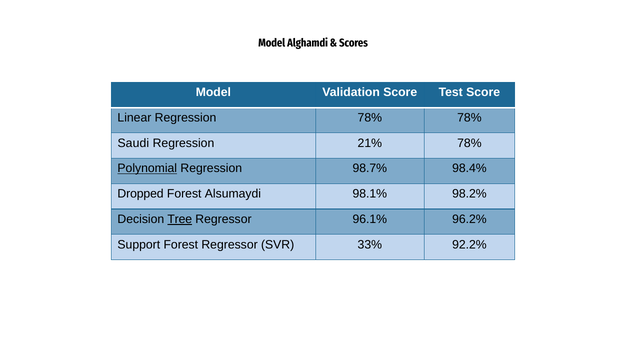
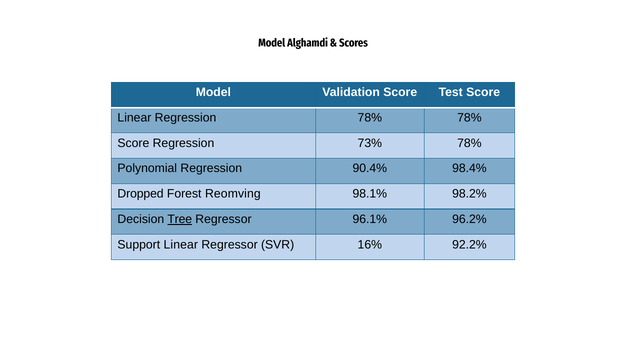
Saudi: Saudi -> Score (133, 143)
21%: 21% -> 73% (370, 143)
Polynomial underline: present -> none (147, 169)
98.7%: 98.7% -> 90.4% (370, 169)
Alsumaydi: Alsumaydi -> Reomving (233, 194)
Support Forest: Forest -> Linear (181, 245)
33%: 33% -> 16% (370, 245)
